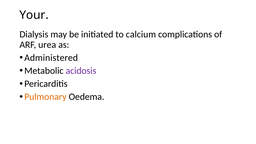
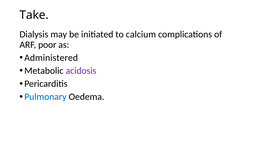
Your: Your -> Take (34, 15)
urea: urea -> poor (47, 45)
Pulmonary colour: orange -> blue (45, 97)
